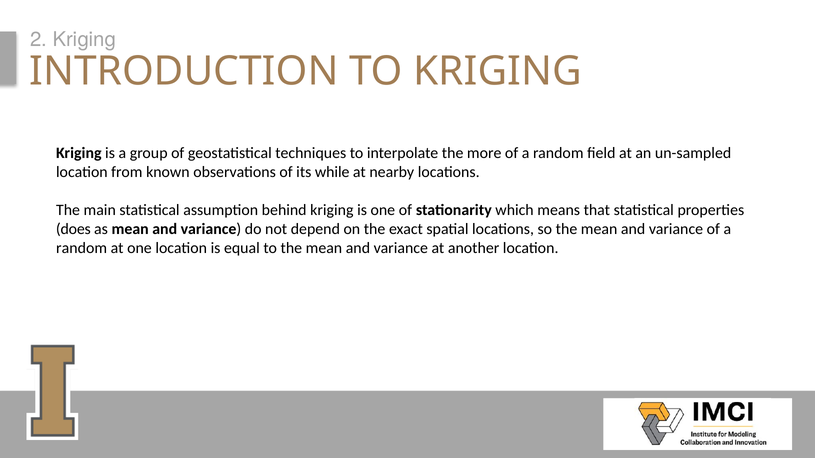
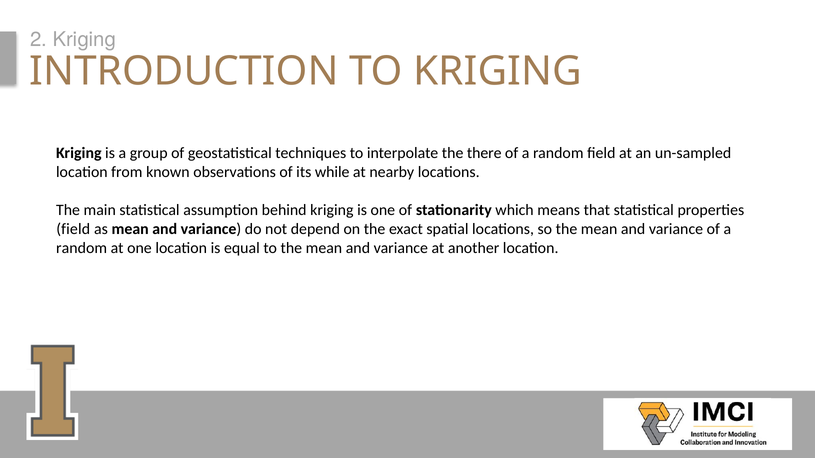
more: more -> there (484, 153)
does: does -> field (73, 229)
